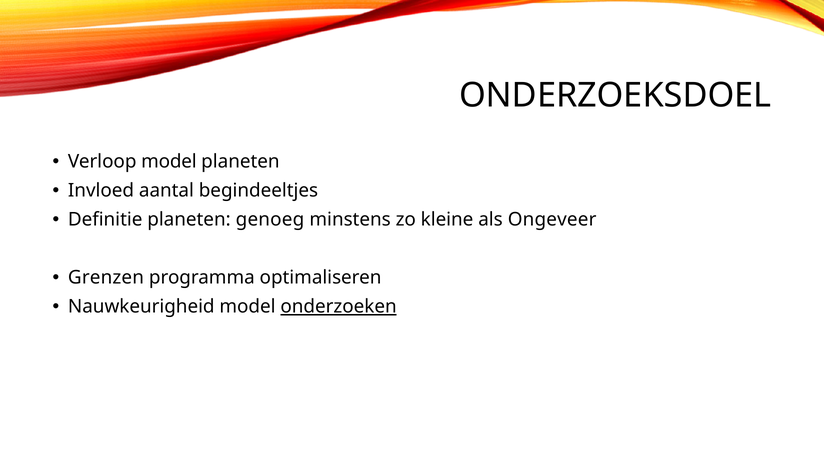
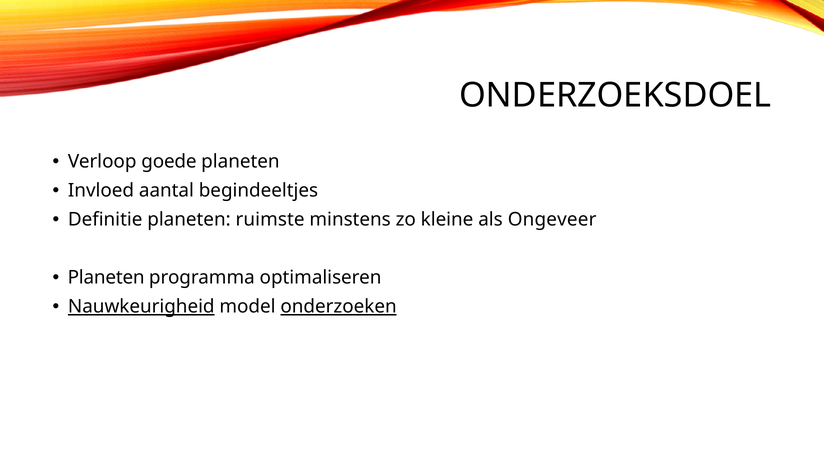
Verloop model: model -> goede (169, 161)
genoeg: genoeg -> ruimste (270, 219)
Grenzen: Grenzen -> Planeten (106, 277)
Nauwkeurigheid underline: none -> present (141, 306)
